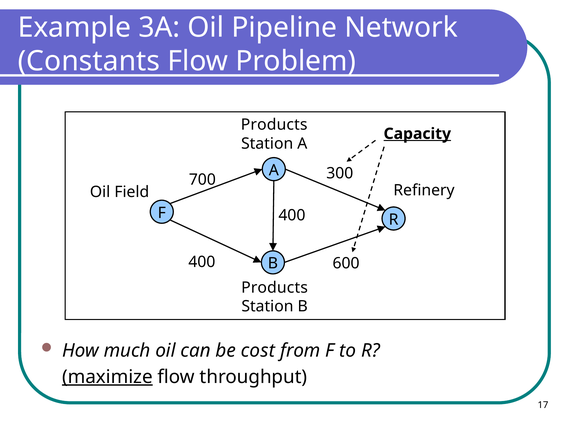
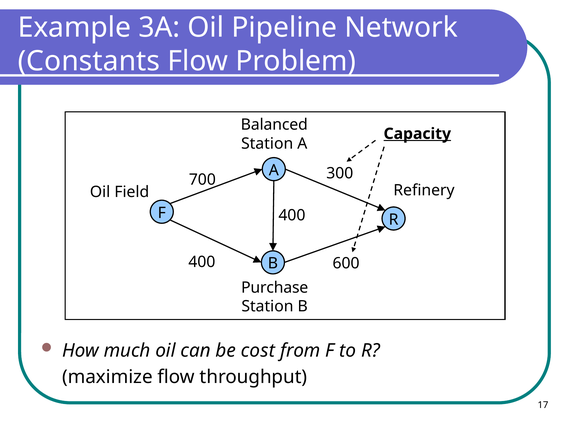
Products: Products -> Balanced (274, 125)
Products: Products -> Purchase (275, 287)
maximize underline: present -> none (107, 377)
